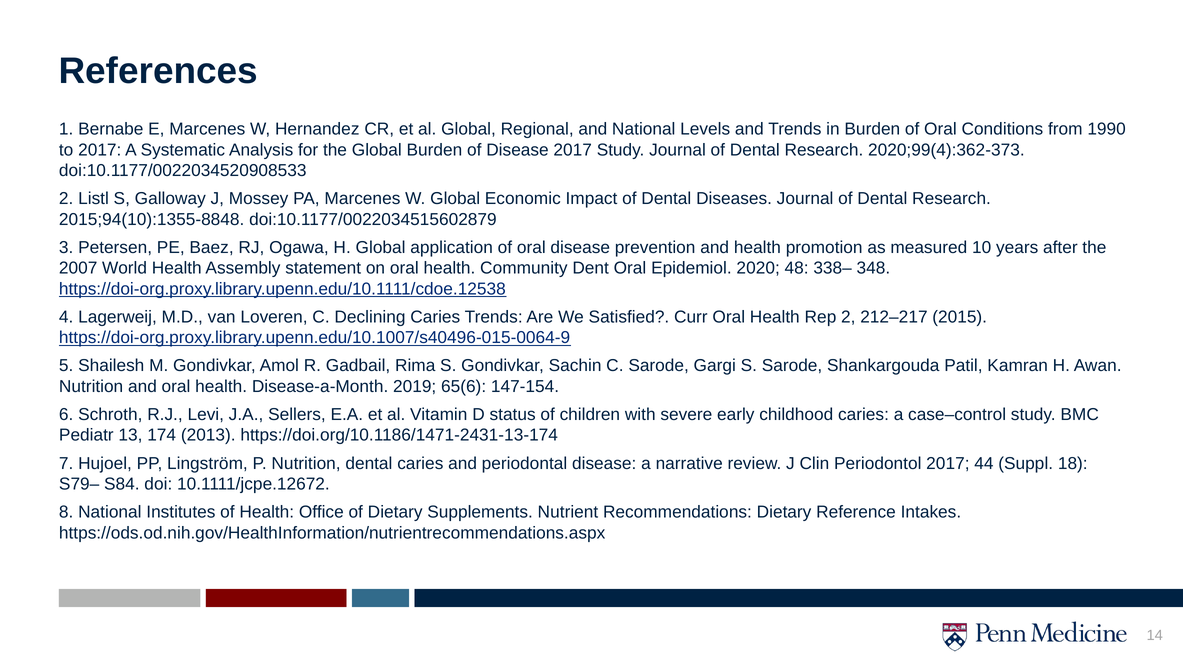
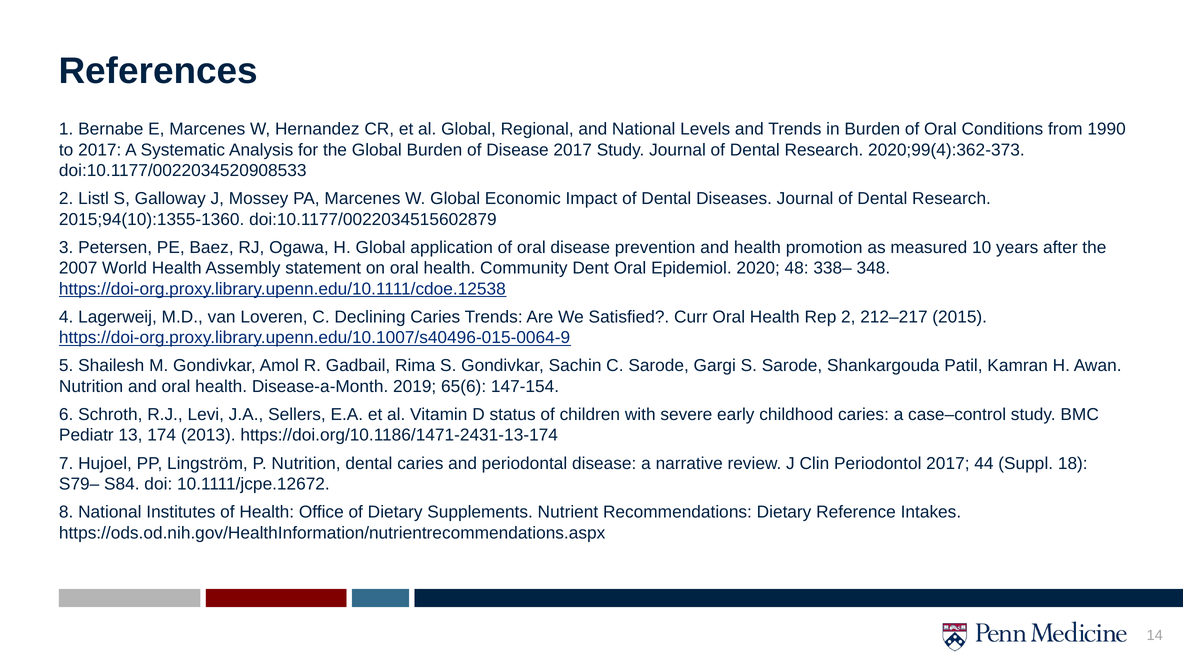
2015;94(10):1355-8848: 2015;94(10):1355-8848 -> 2015;94(10):1355-1360 (152, 219)
